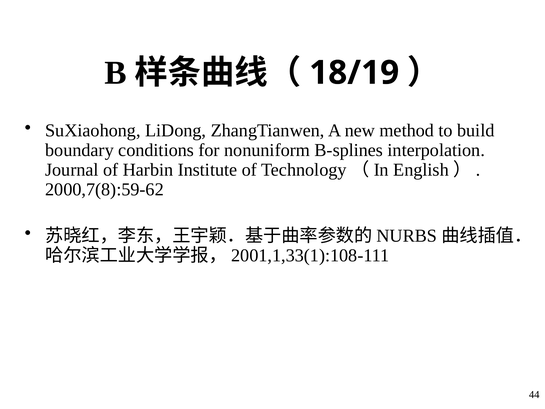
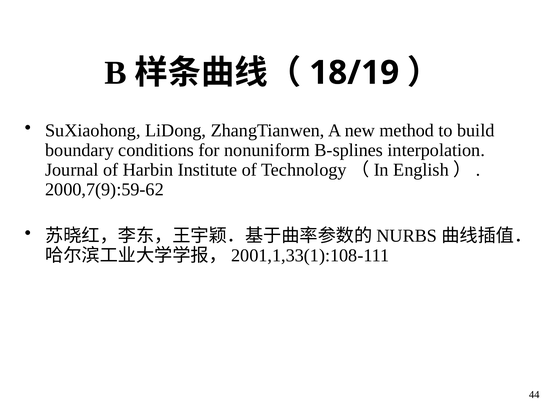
2000,7(8):59-62: 2000,7(8):59-62 -> 2000,7(9):59-62 (104, 189)
